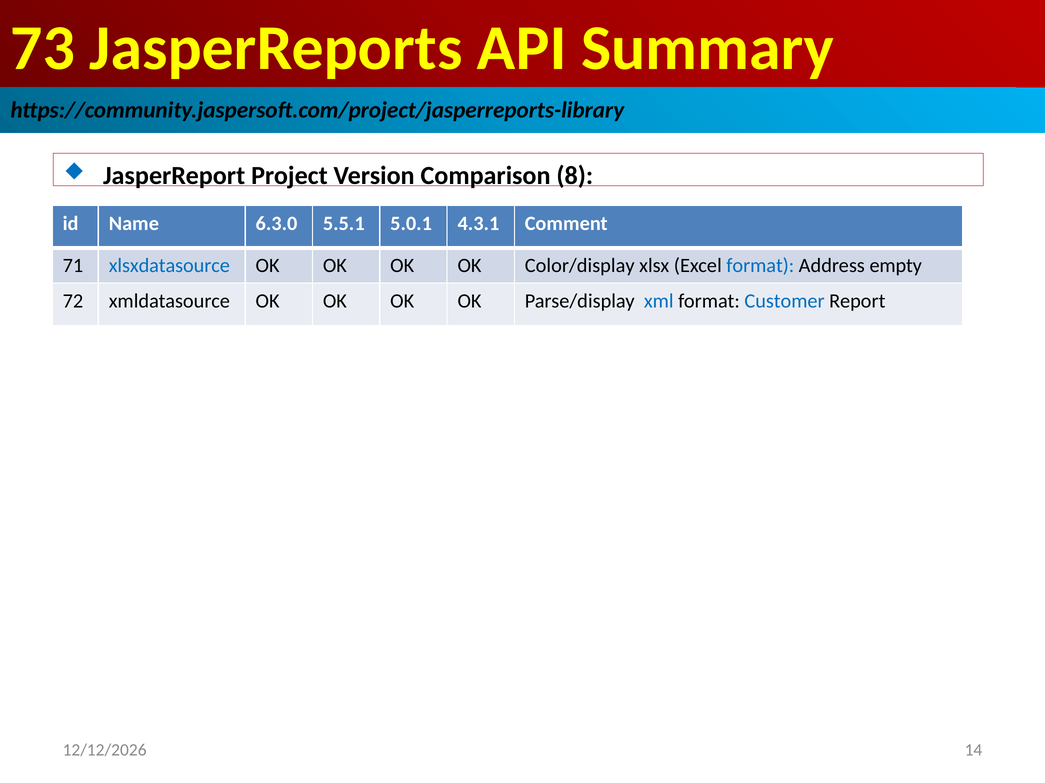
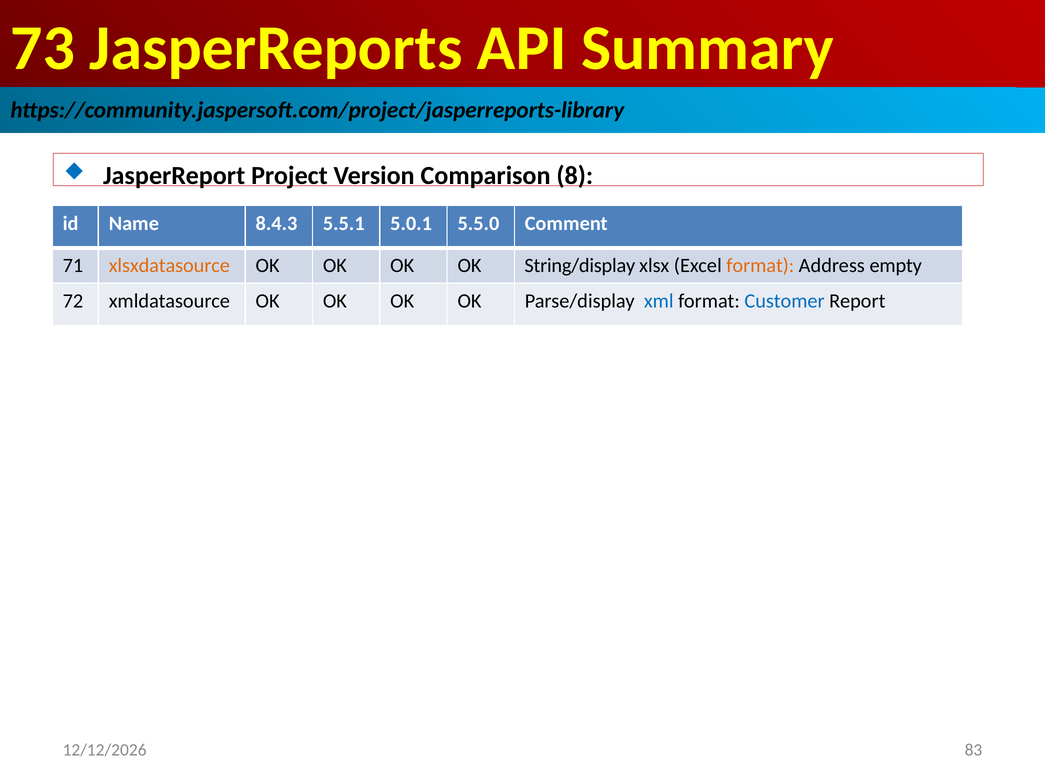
6.3.0: 6.3.0 -> 8.4.3 (276, 224)
4.3.1: 4.3.1 -> 5.5.0 (478, 224)
xlsxdatasource colour: blue -> orange (169, 266)
Color/display: Color/display -> String/display (580, 266)
format colour: blue -> orange (760, 266)
14: 14 -> 83 (973, 751)
